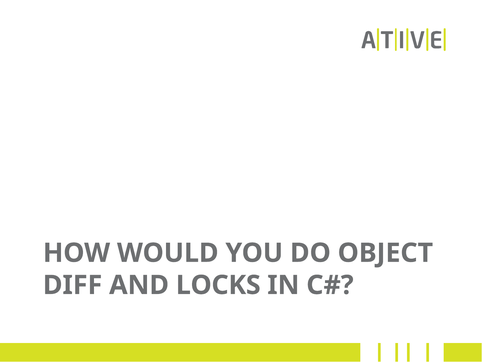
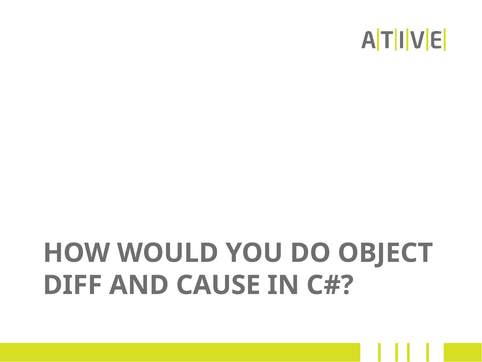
LOCKS: LOCKS -> CAUSE (218, 285)
